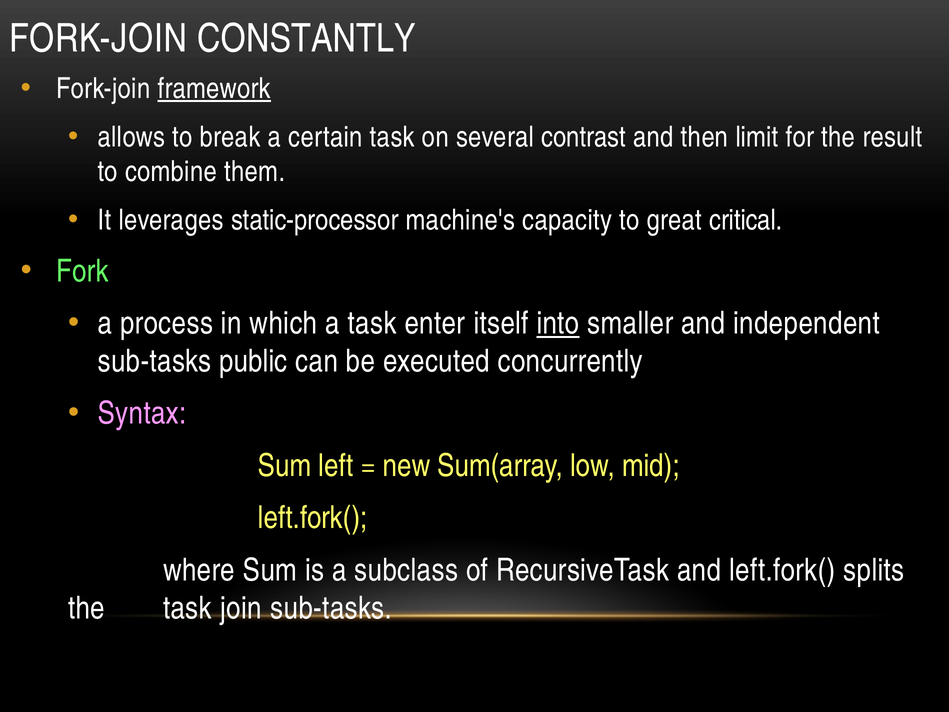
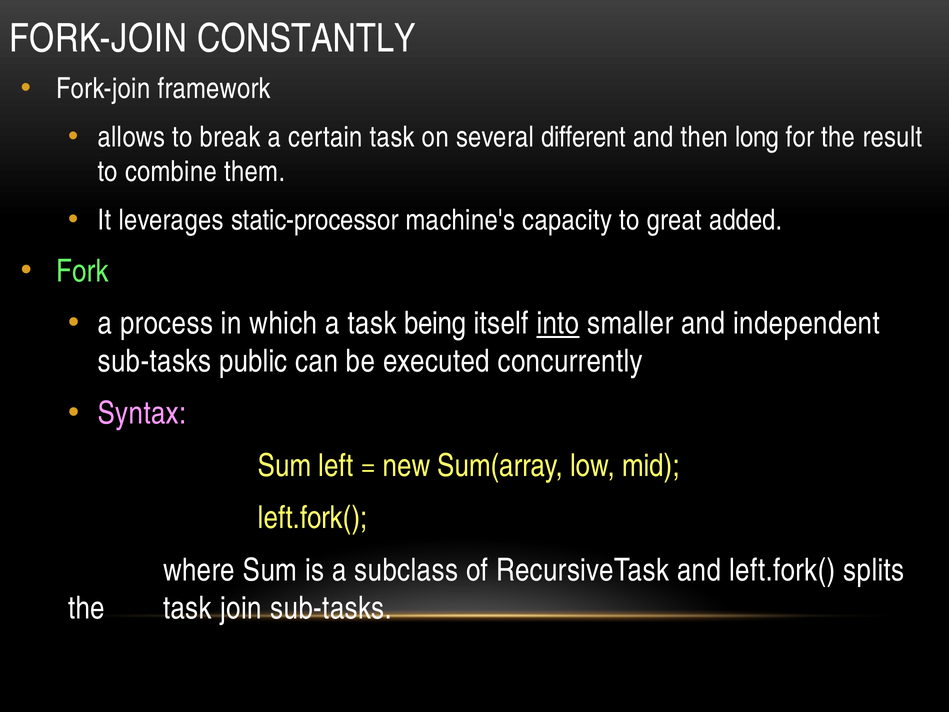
framework underline: present -> none (214, 89)
contrast: contrast -> different (584, 137)
limit: limit -> long (757, 137)
critical: critical -> added (746, 220)
enter: enter -> being (435, 323)
